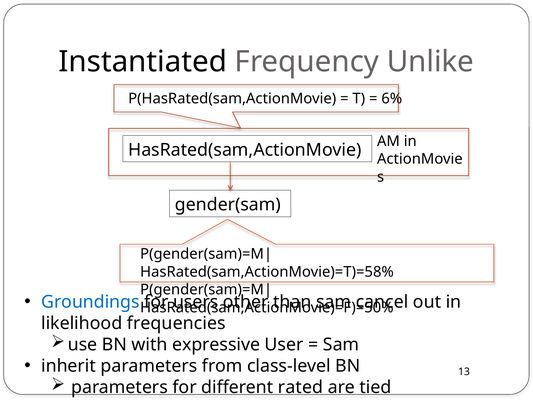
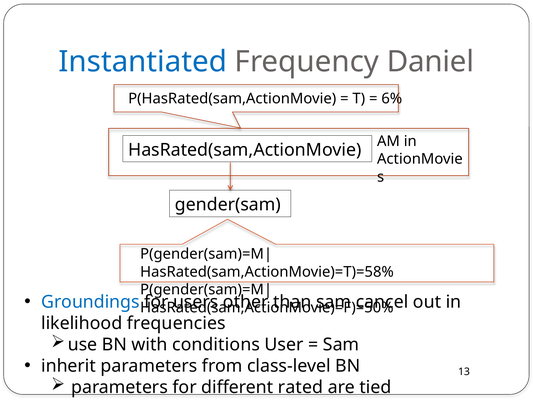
Instantiated colour: black -> blue (143, 62)
Unlike: Unlike -> Daniel (430, 62)
expressive: expressive -> conditions (216, 344)
